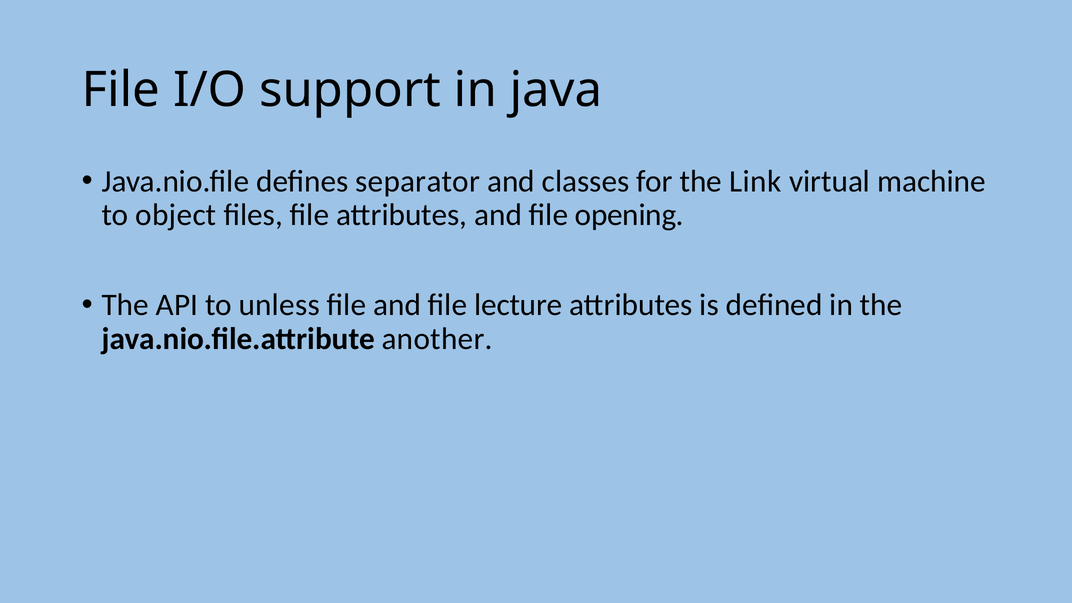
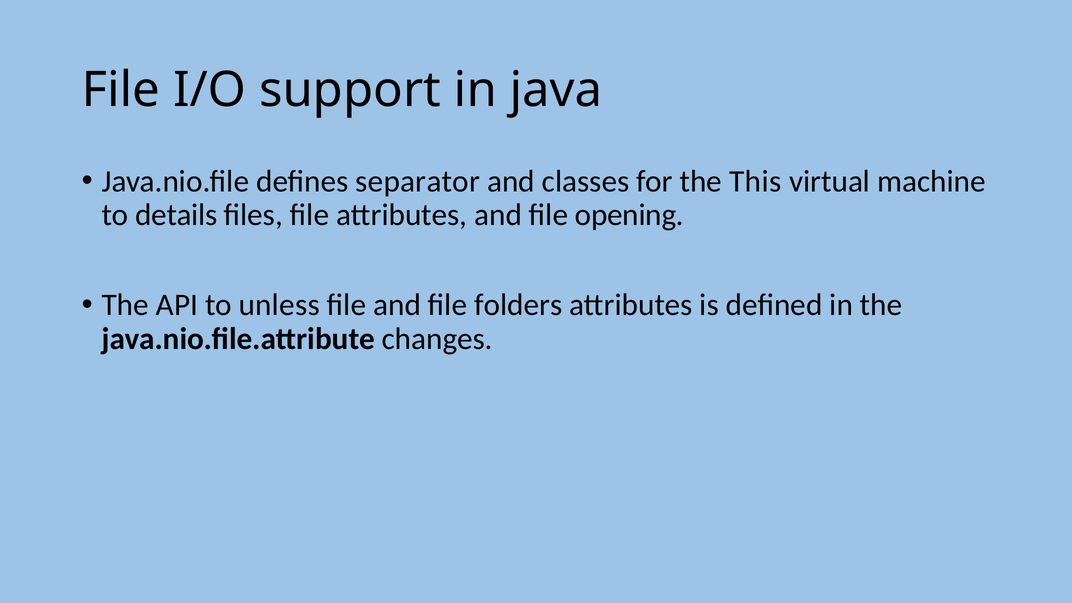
Link: Link -> This (755, 181)
object: object -> details (176, 215)
lecture: lecture -> folders (518, 305)
another: another -> changes (437, 339)
